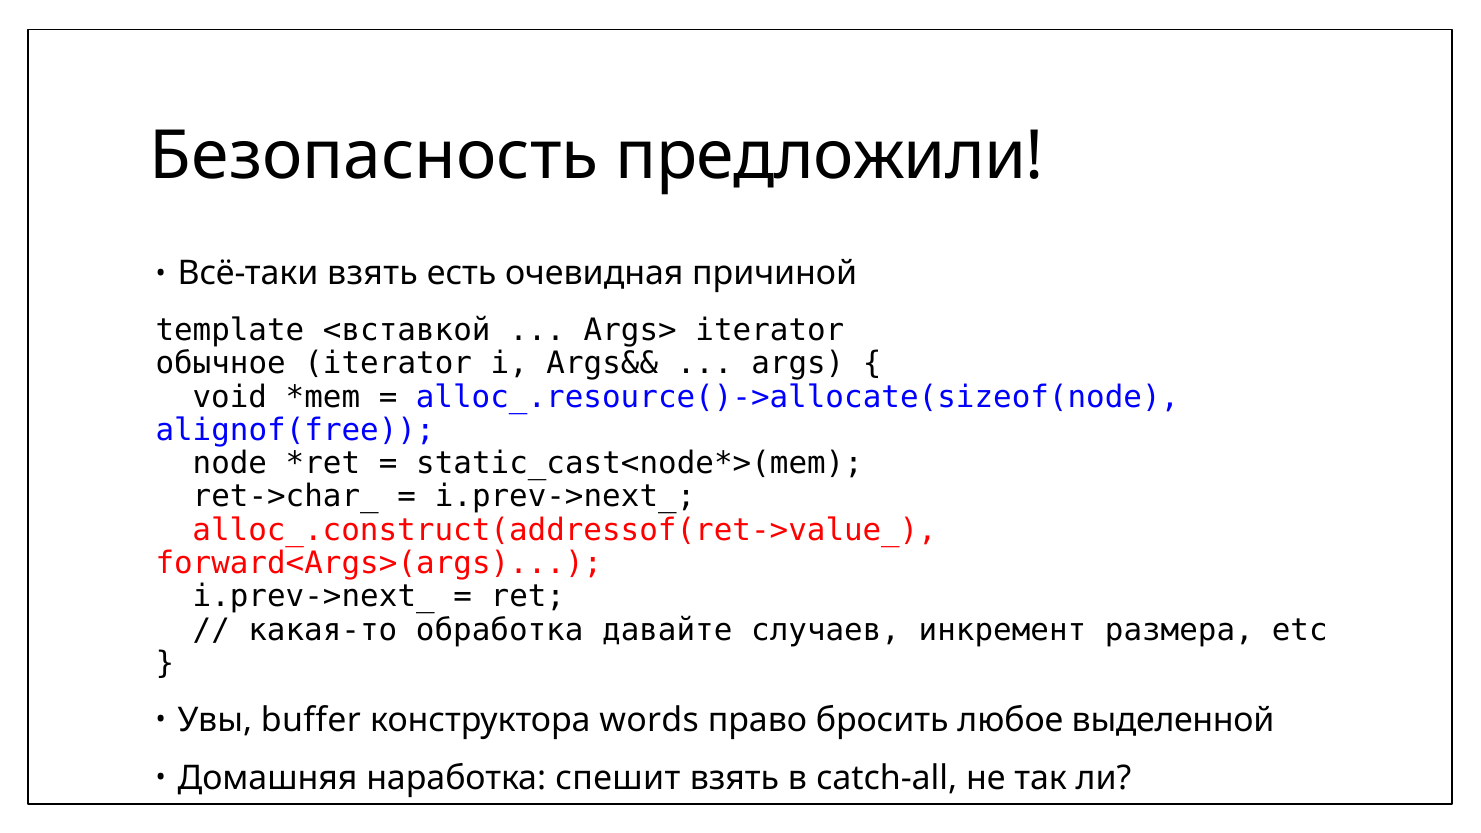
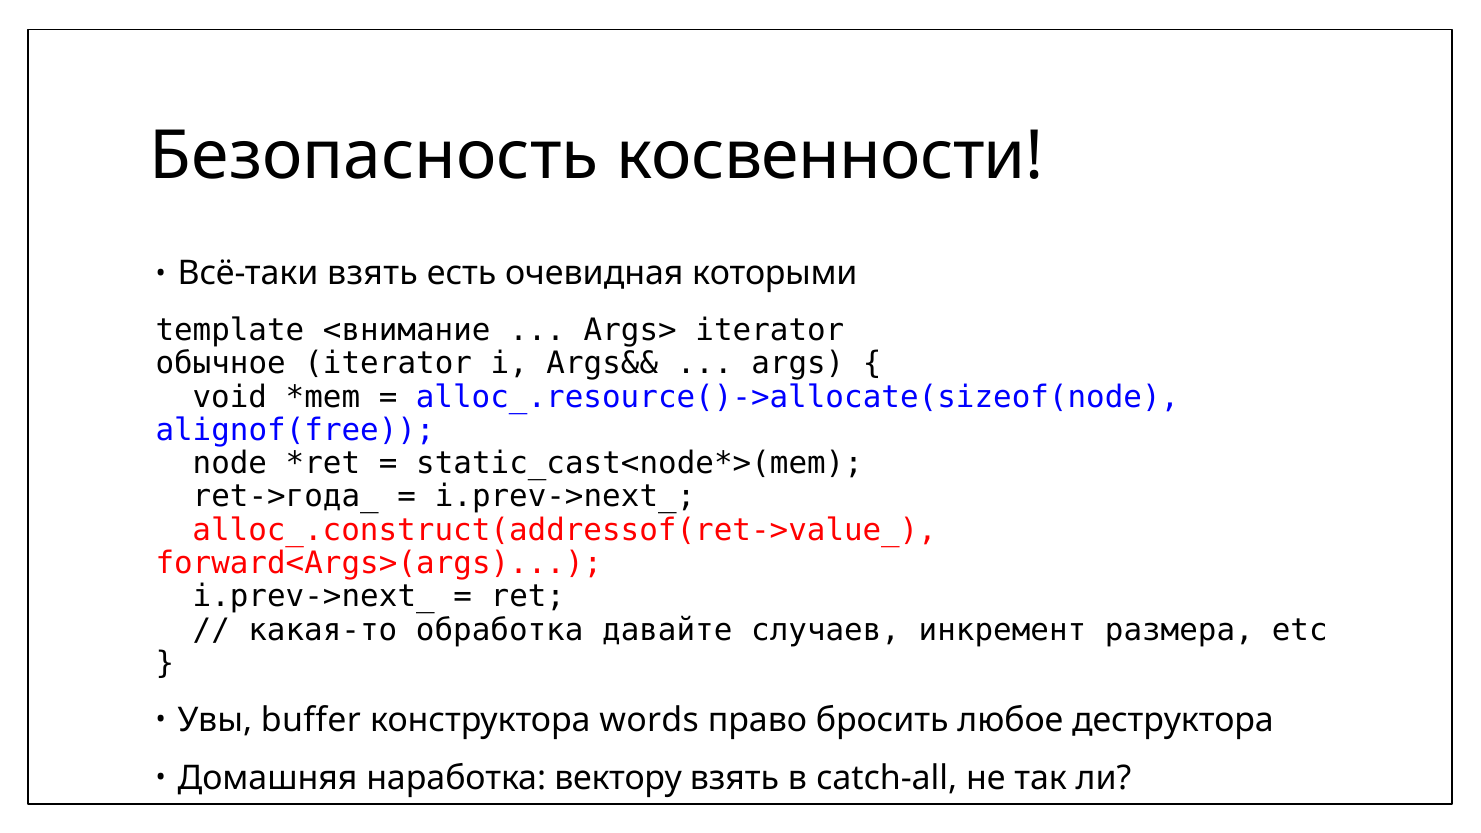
предложили: предложили -> косвенности (830, 156)
причиной: причиной -> которыми (775, 274)
<вставкой: <вставкой -> <внимание (407, 330)
ret->char_: ret->char_ -> ret->года_ (286, 497)
выделенной: выделенной -> деструктора (1173, 720)
спешит: спешит -> вектору (618, 778)
